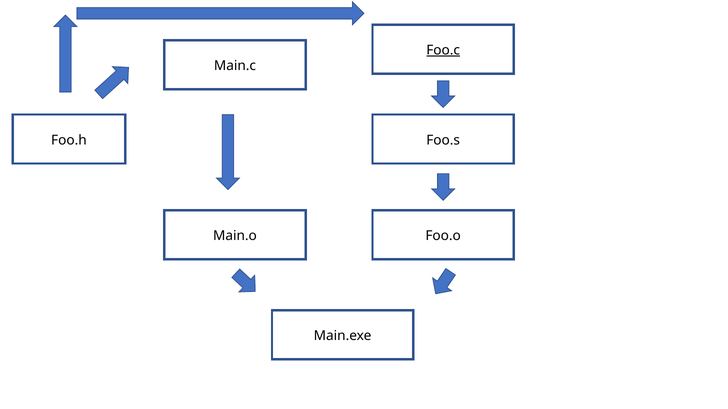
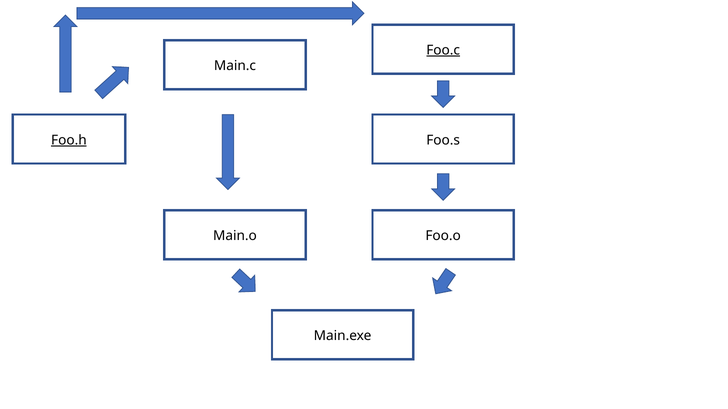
Foo.h underline: none -> present (69, 140)
